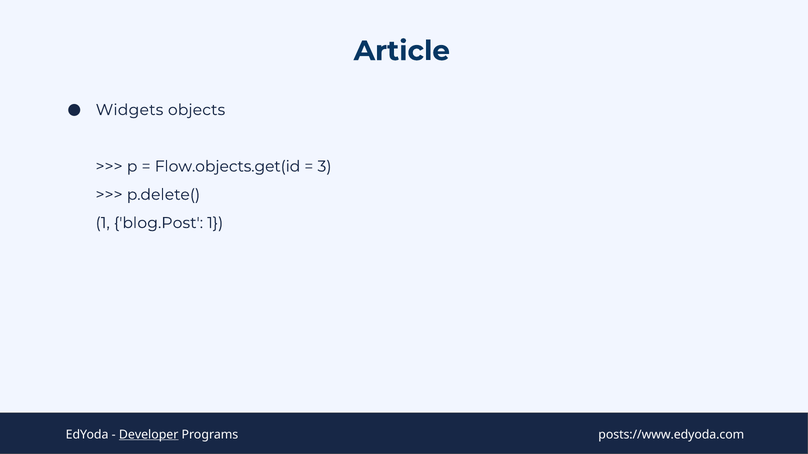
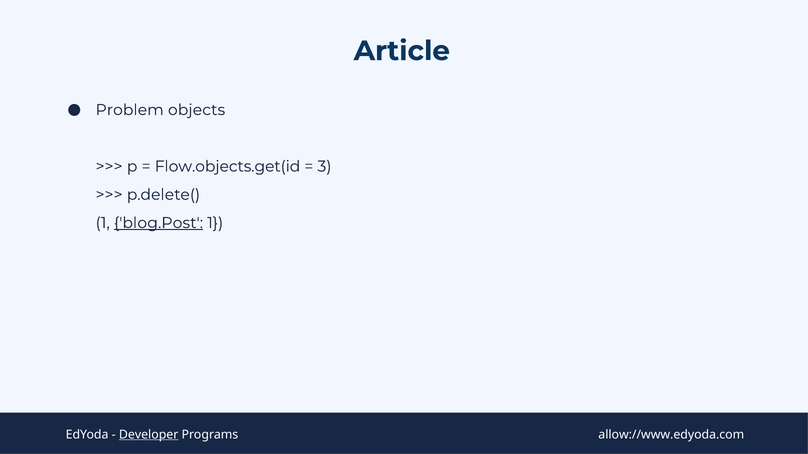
Widgets: Widgets -> Problem (130, 110)
blog.Post underline: none -> present (159, 223)
posts://www.edyoda.com: posts://www.edyoda.com -> allow://www.edyoda.com (671, 435)
